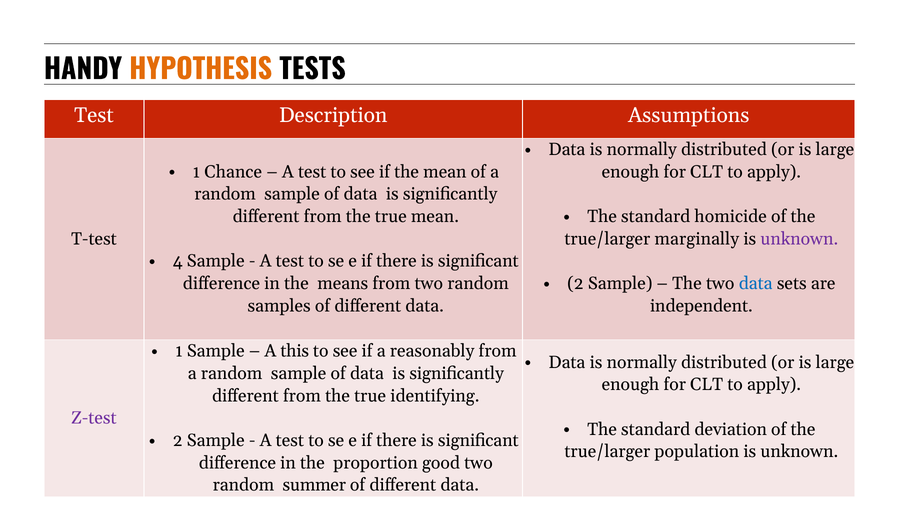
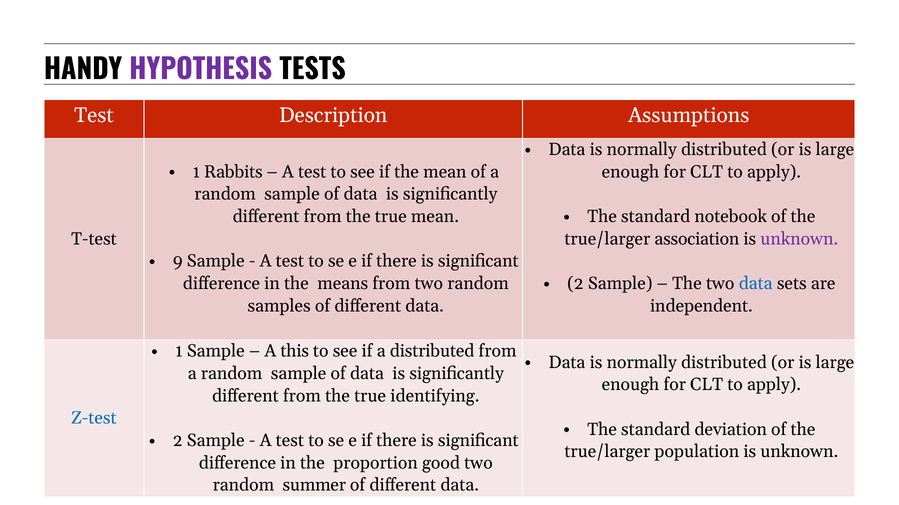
HYPOTHESIS colour: orange -> purple (201, 70)
Chance: Chance -> Rabbits (233, 172)
homicide: homicide -> notebook (731, 216)
marginally: marginally -> association (697, 239)
4: 4 -> 9 (178, 261)
a reasonably: reasonably -> distributed (432, 351)
Z-test colour: purple -> blue (94, 418)
